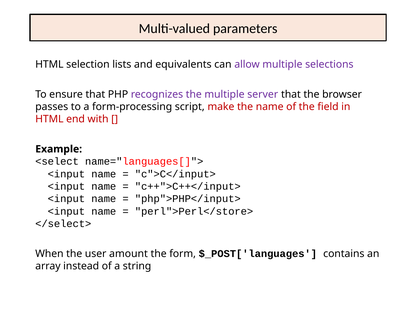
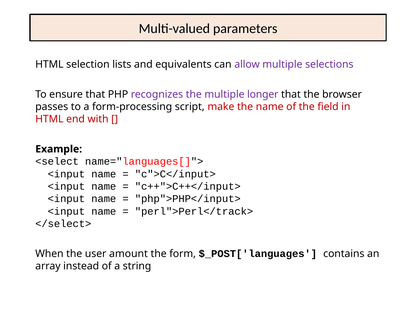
server: server -> longer (263, 94)
perl">Perl</store>: perl">Perl</store> -> perl">Perl</track> (194, 211)
